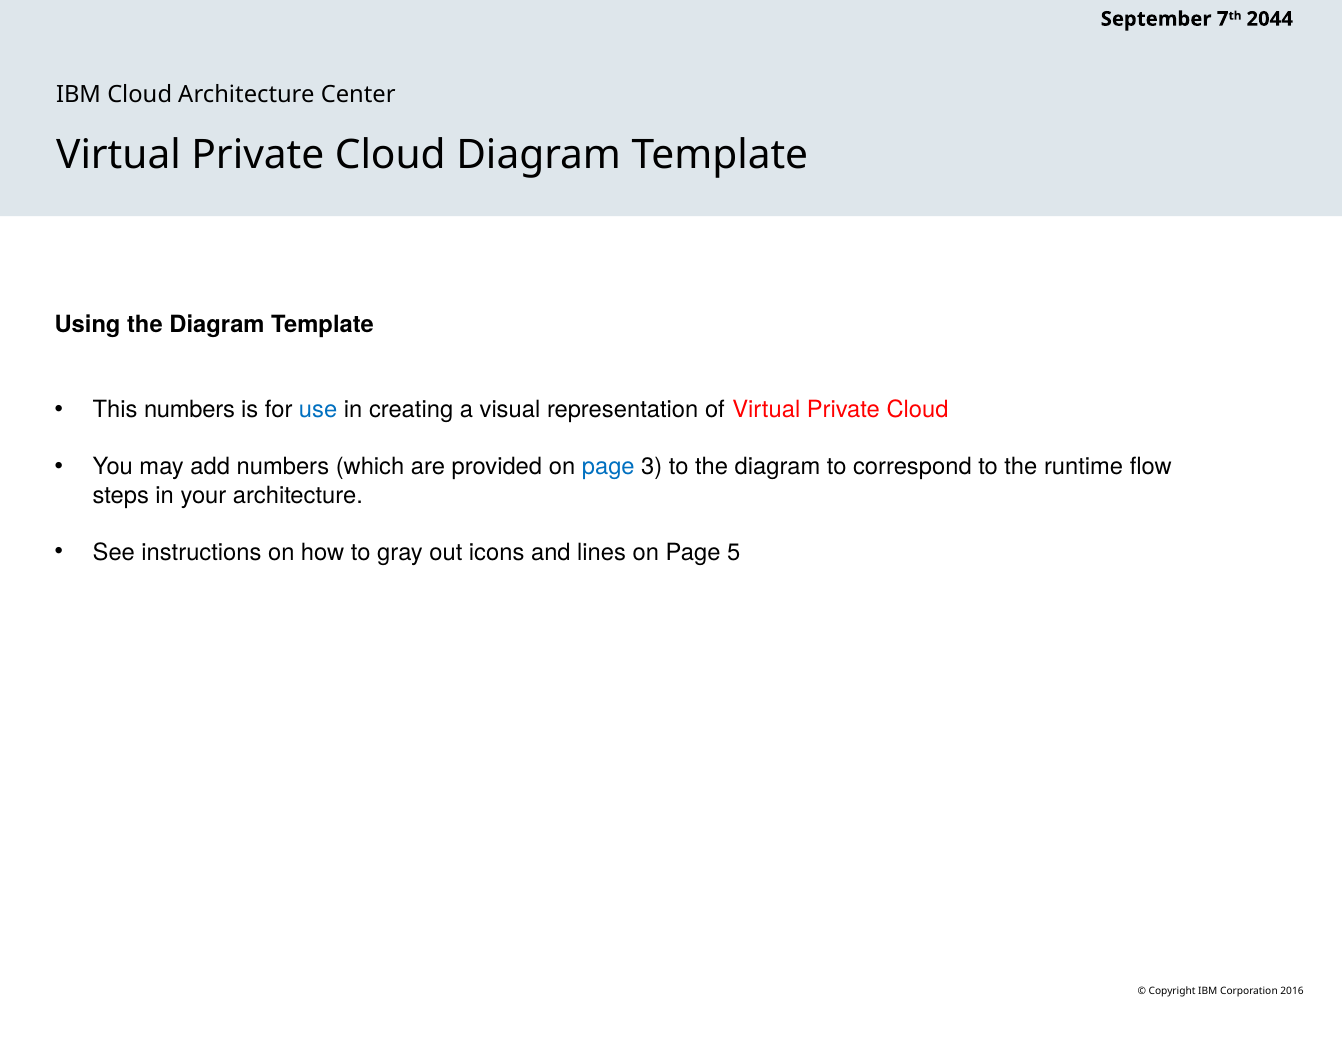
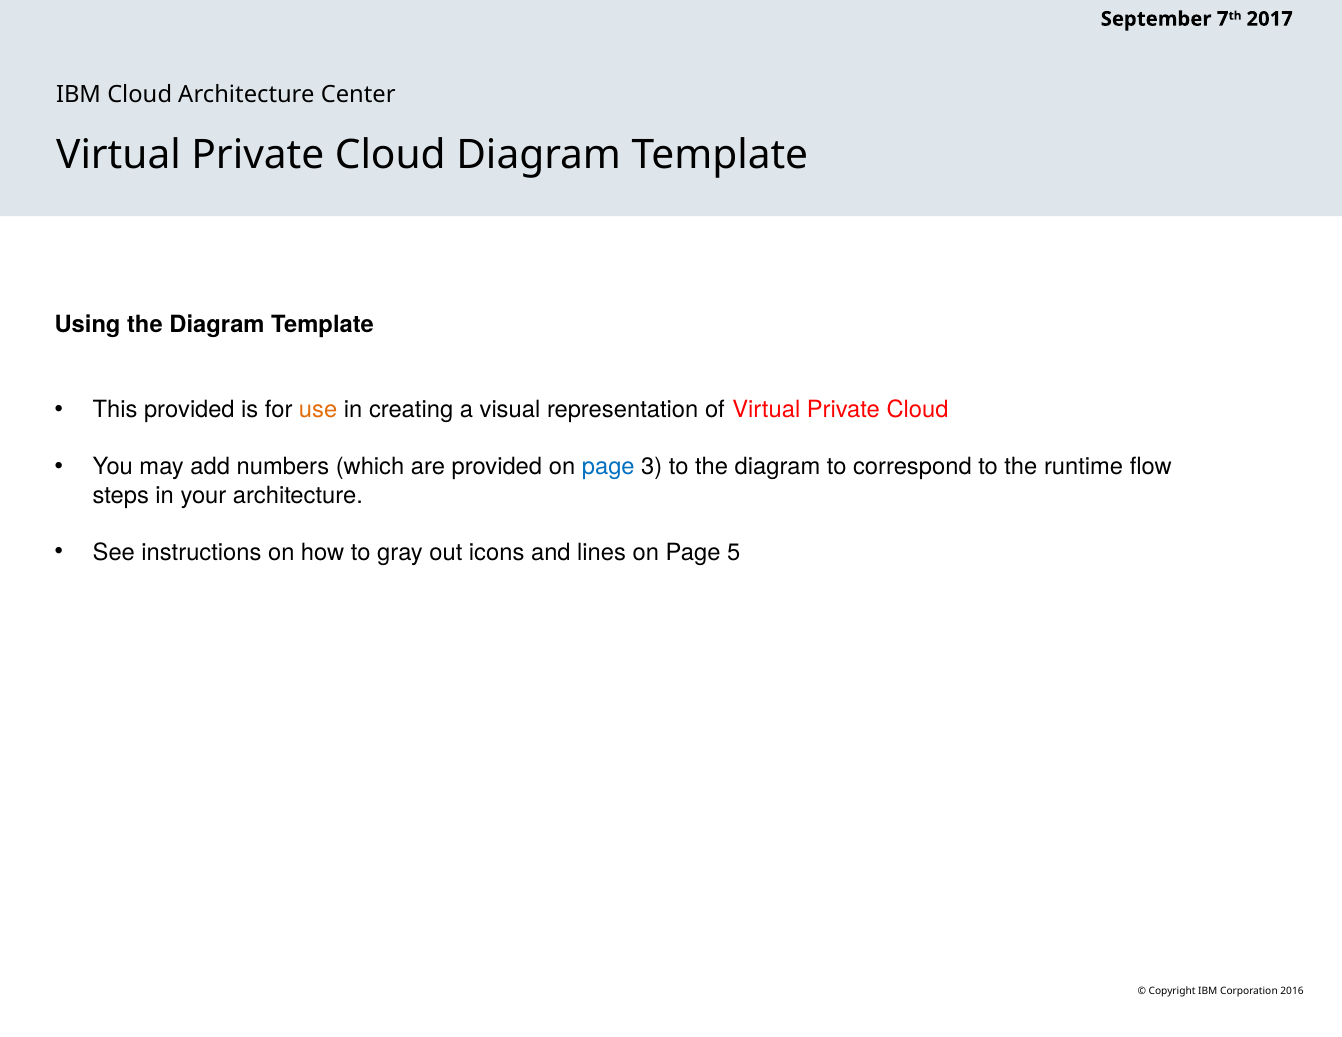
2044: 2044 -> 2017 (1270, 19)
This numbers: numbers -> provided (189, 410)
use colour: blue -> orange (318, 410)
